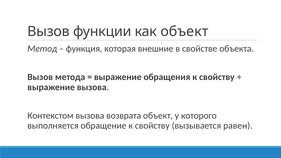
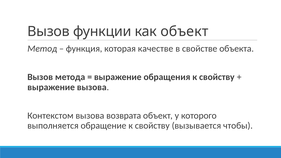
внешние: внешние -> качестве (156, 49)
равен: равен -> чтобы (238, 126)
